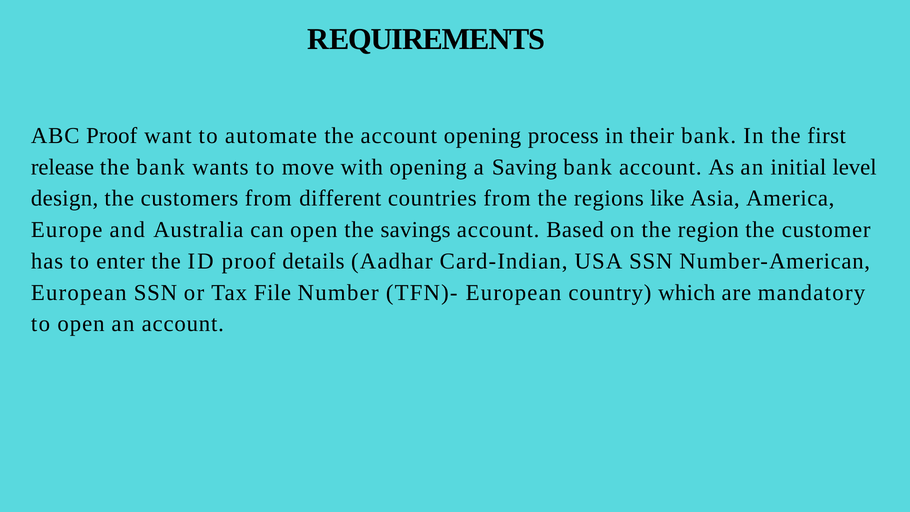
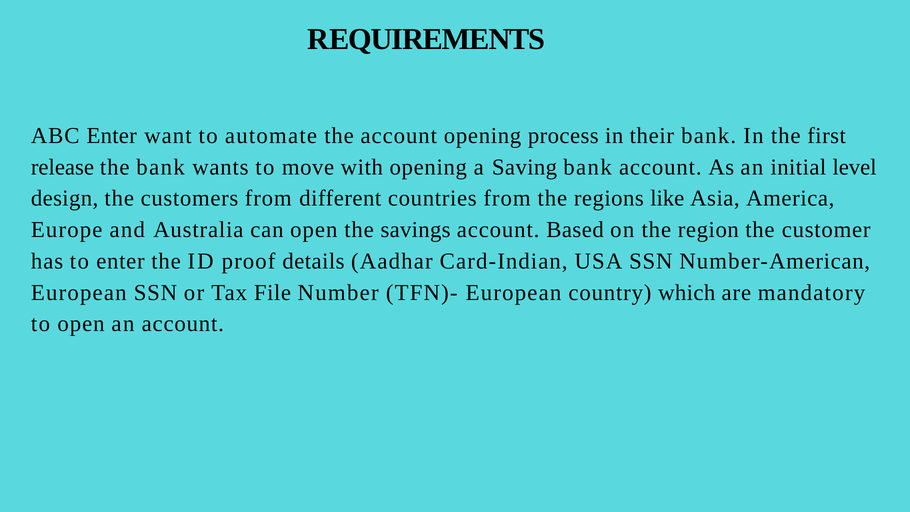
ABC Proof: Proof -> Enter (112, 136)
